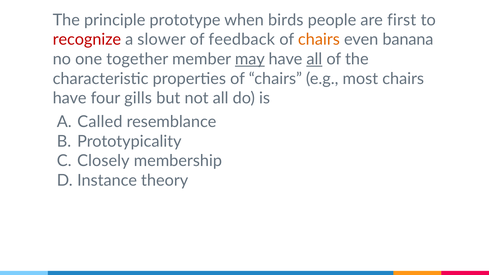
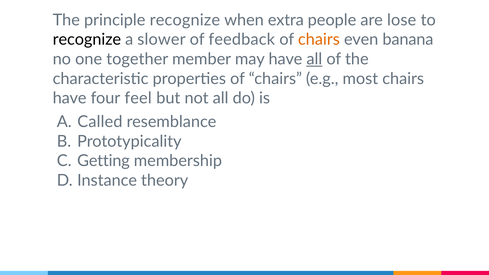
principle prototype: prototype -> recognize (185, 20)
birds: birds -> extra (286, 20)
first: first -> lose (402, 20)
recognize colour: red -> black (87, 40)
may underline: present -> none (250, 59)
gills: gills -> feel (138, 98)
Closely: Closely -> Getting (103, 161)
